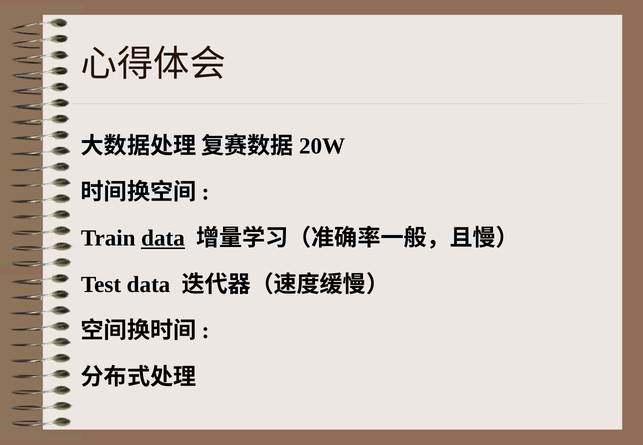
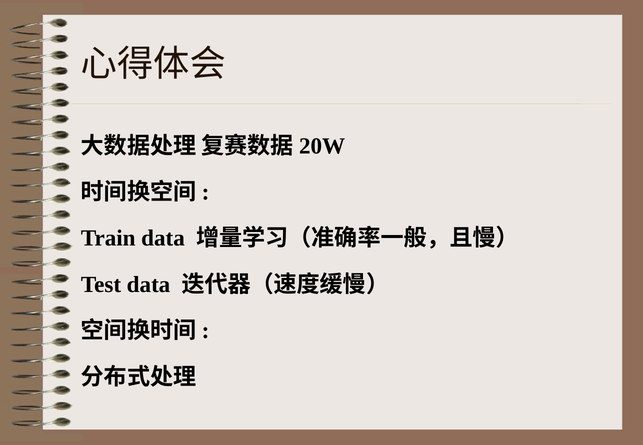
data underline: present -> none (163, 238)
